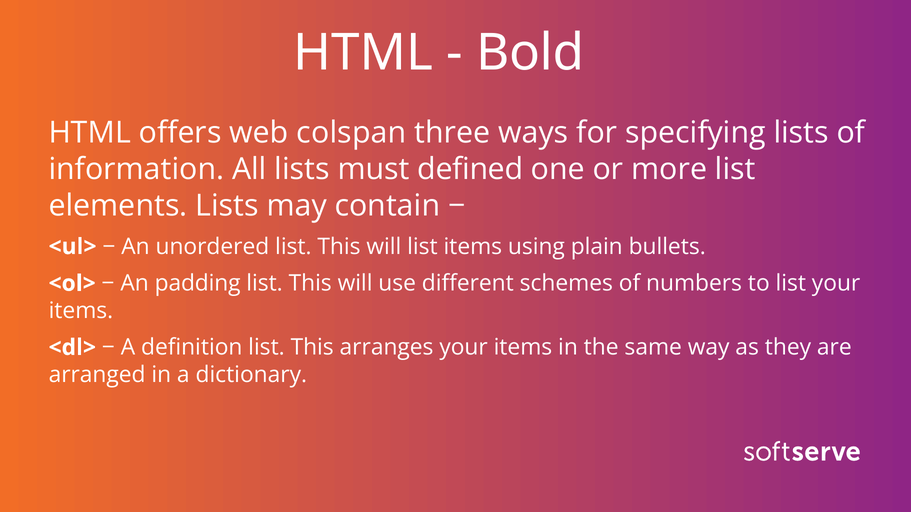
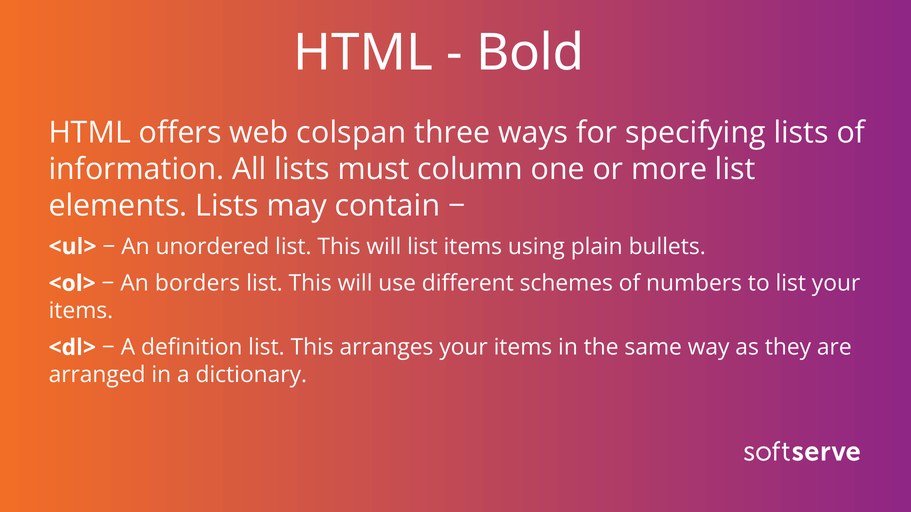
defined: defined -> column (470, 169)
padding: padding -> borders (197, 284)
